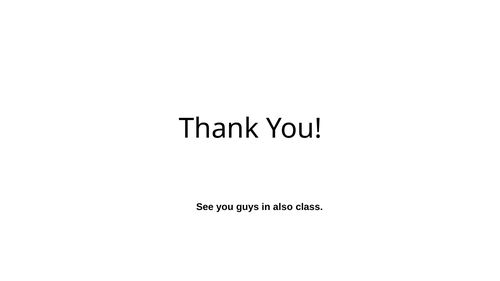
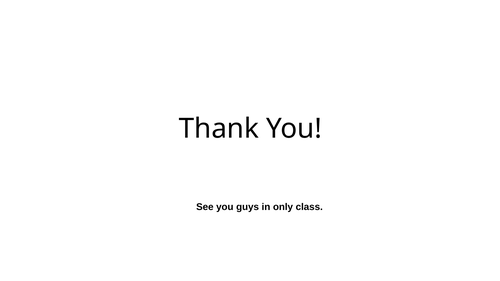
also: also -> only (283, 207)
